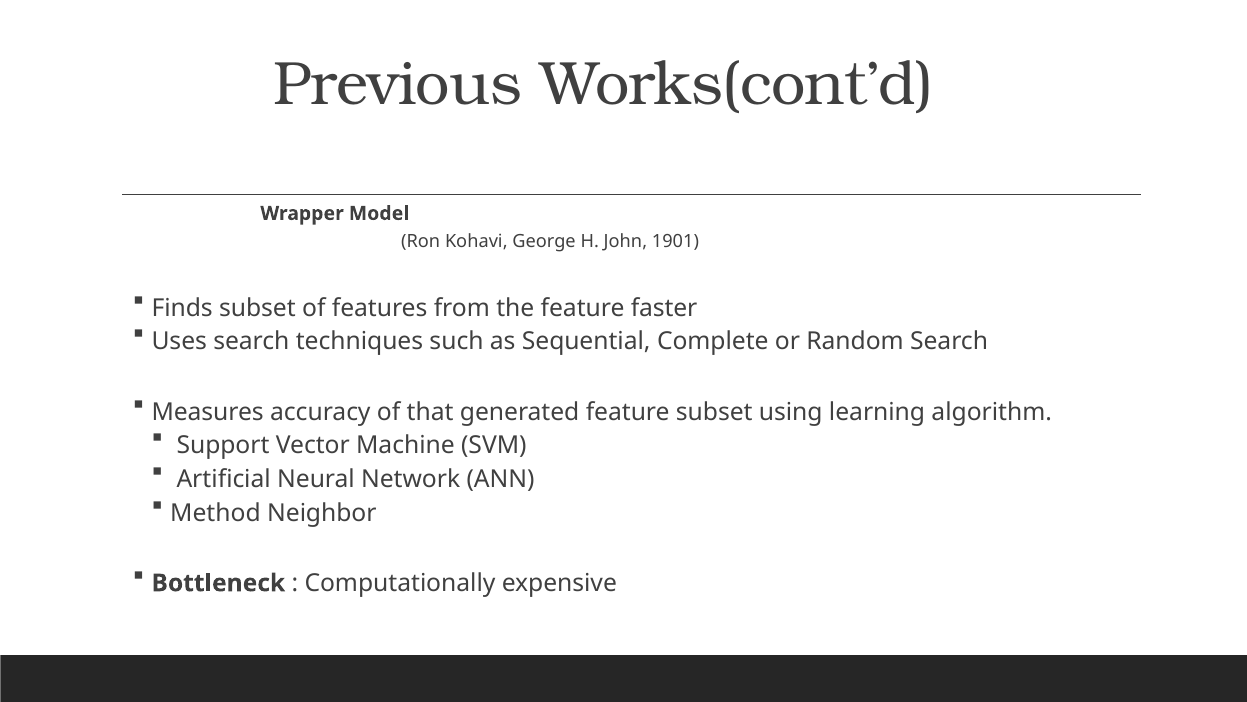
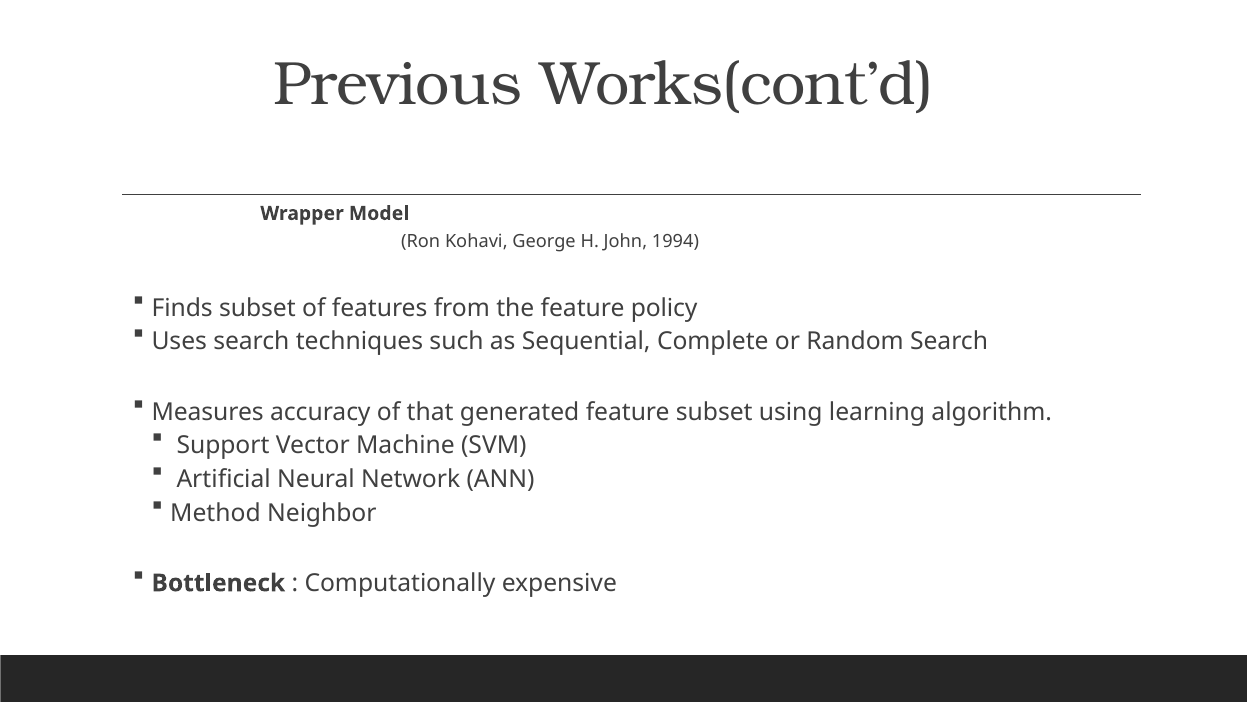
1901: 1901 -> 1994 (675, 242)
faster: faster -> policy (664, 308)
